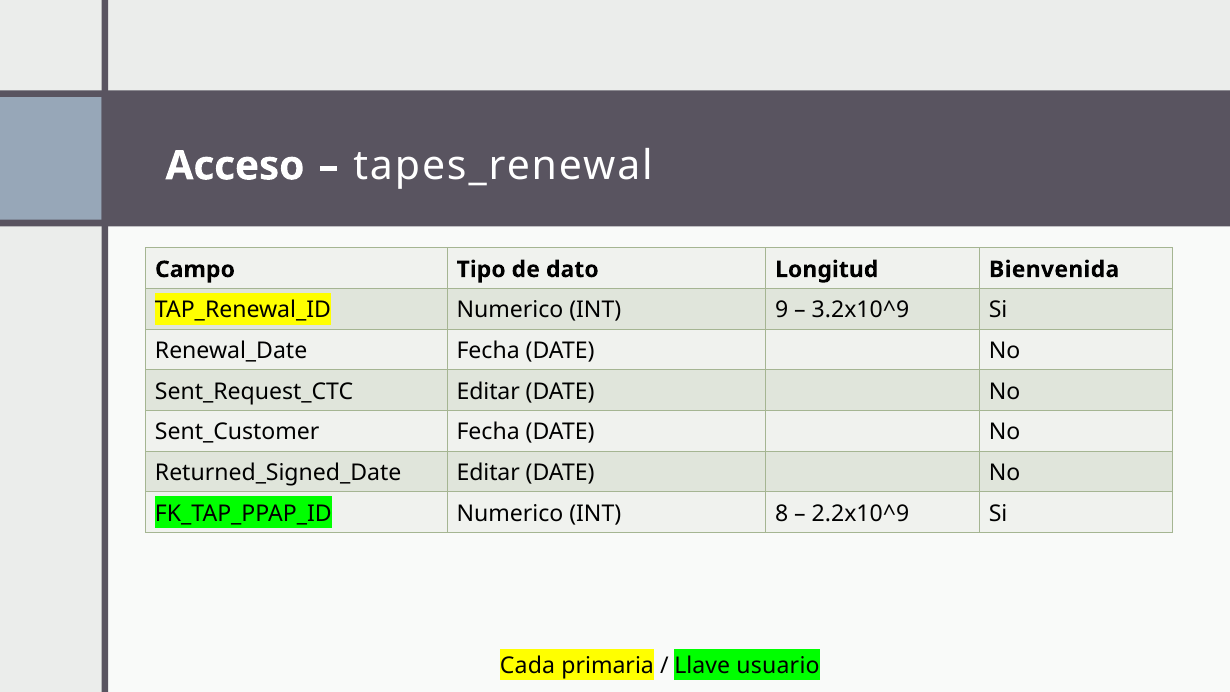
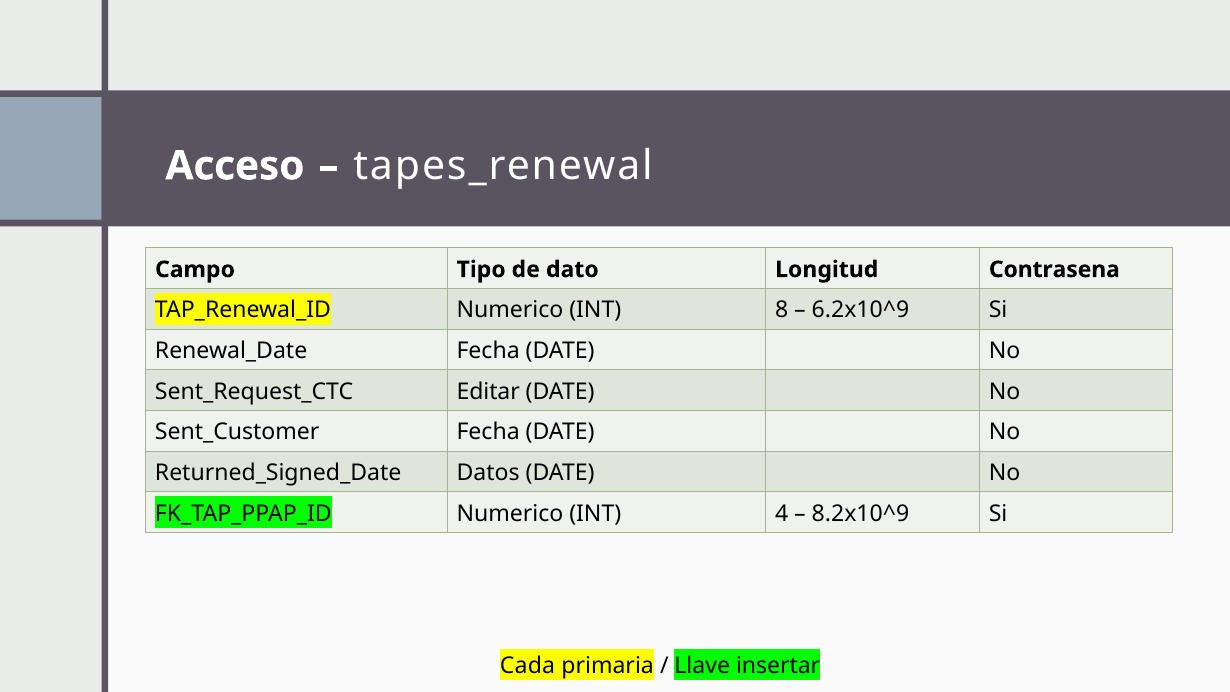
Bienvenida: Bienvenida -> Contrasena (1054, 269)
9: 9 -> 8 (782, 310)
3.2x10^9: 3.2x10^9 -> 6.2x10^9 (860, 310)
Editar: Editar -> Datos (488, 473)
8: 8 -> 4 (782, 513)
2.2x10^9: 2.2x10^9 -> 8.2x10^9 (860, 513)
usuario: usuario -> insertar (778, 666)
